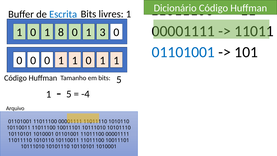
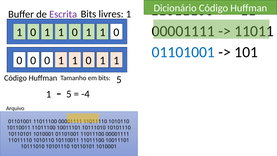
Escrita colour: blue -> purple (63, 14)
8: 8 -> 1 (61, 32)
3: 3 -> 1 (103, 32)
